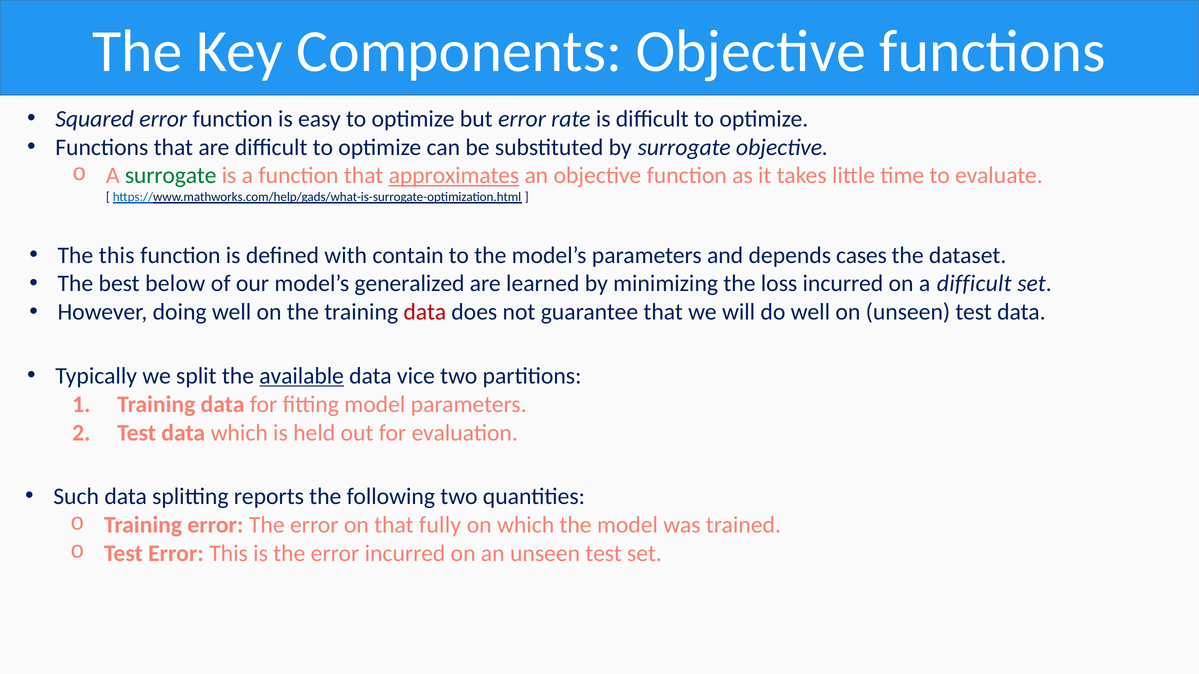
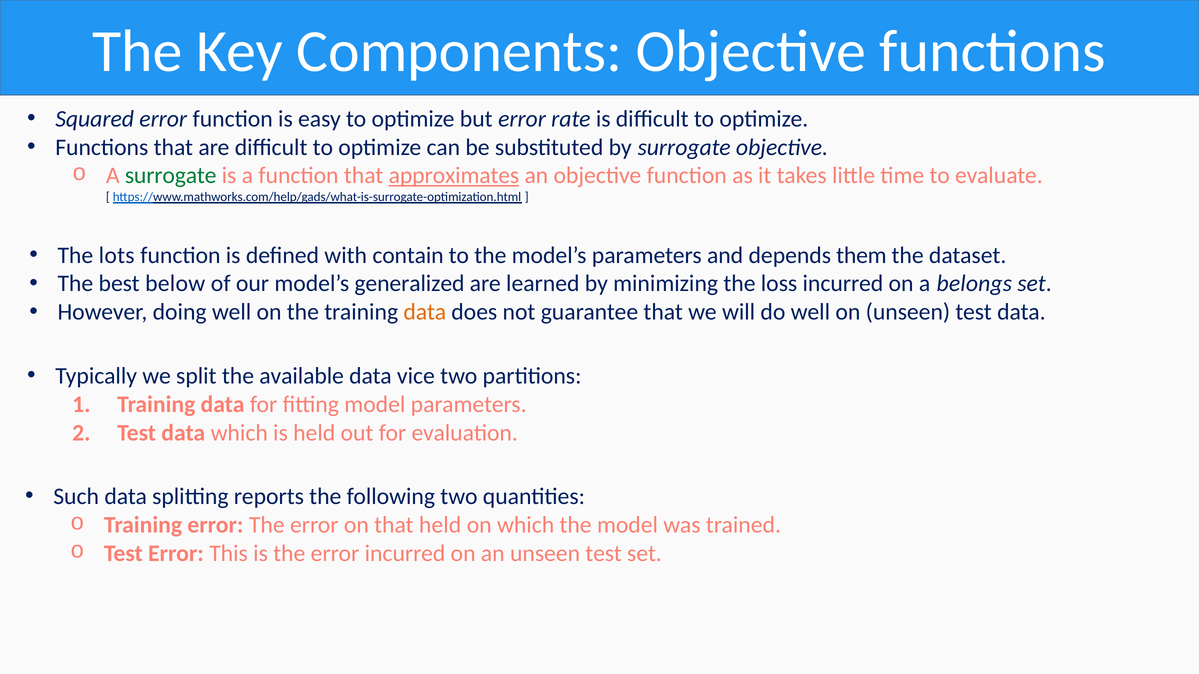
The this: this -> lots (117, 255)
cases: cases -> them (861, 255)
a difficult: difficult -> belongs (974, 284)
data colour: red -> orange (425, 312)
available underline: present -> none (302, 376)
that fully: fully -> held (440, 525)
